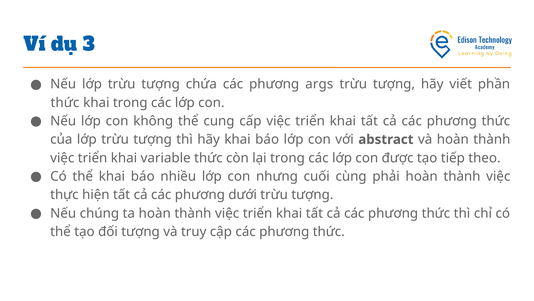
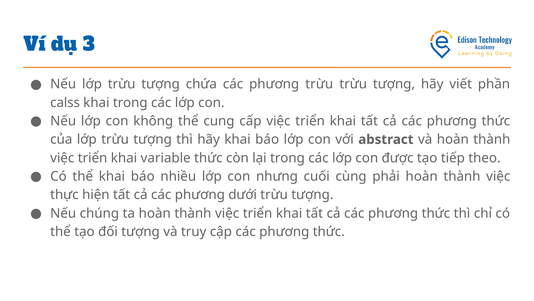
phương args: args -> trừu (319, 84)
thức: thức -> calss (65, 102)
